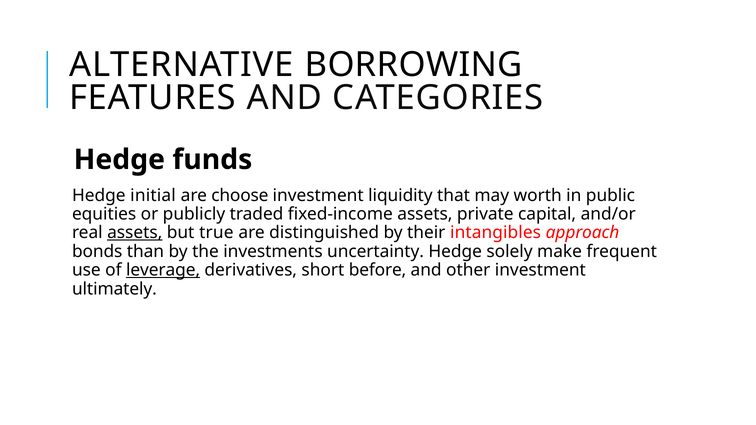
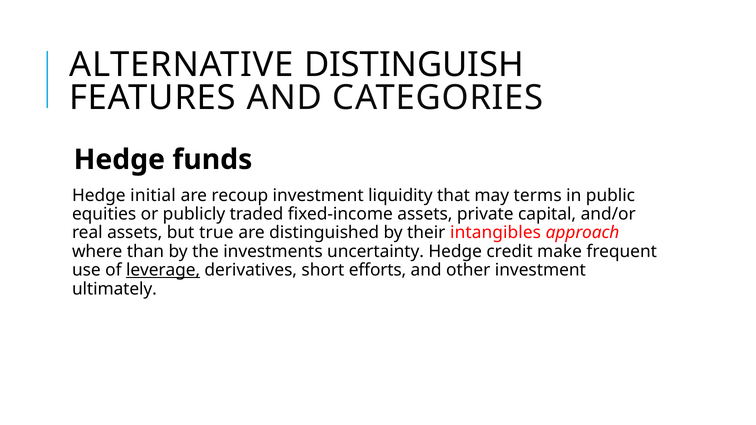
BORROWING: BORROWING -> DISTINGUISH (414, 65)
choose: choose -> recoup (240, 195)
worth: worth -> terms (538, 195)
assets underline: present -> none (135, 233)
bonds: bonds -> where (97, 252)
solely: solely -> credit (510, 252)
before: before -> efforts (378, 270)
